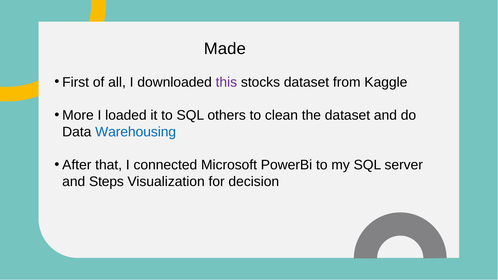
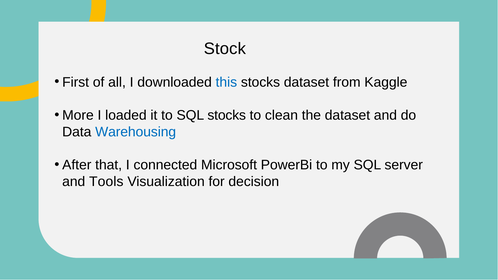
Made: Made -> Stock (225, 49)
this colour: purple -> blue (226, 82)
SQL others: others -> stocks (227, 115)
Steps: Steps -> Tools (106, 182)
